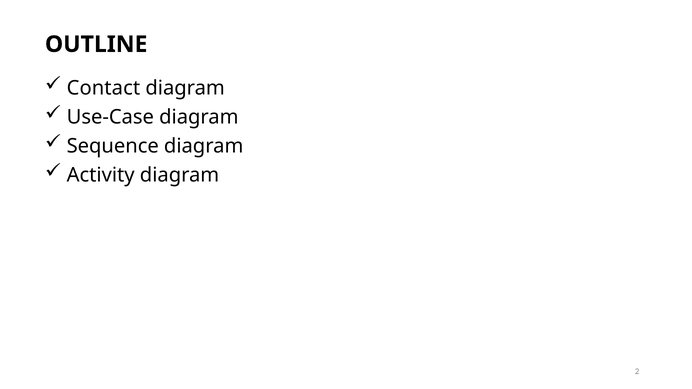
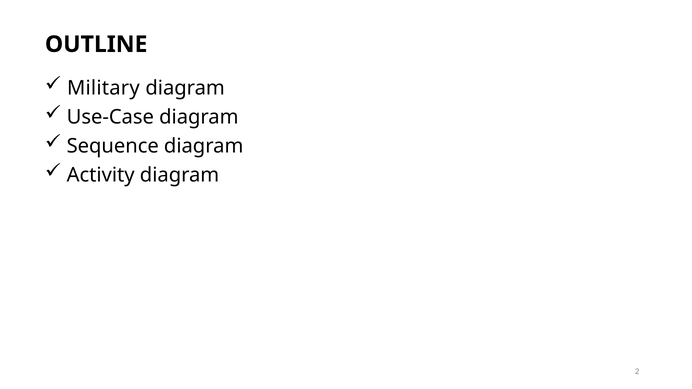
Contact: Contact -> Military (103, 88)
